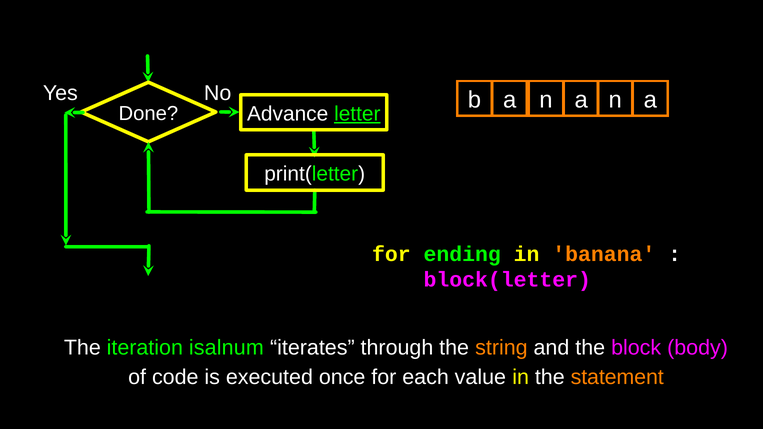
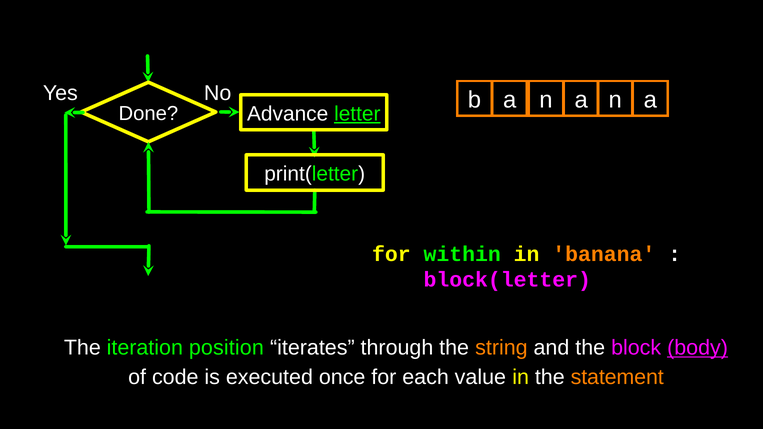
ending: ending -> within (462, 254)
isalnum: isalnum -> position (226, 348)
body underline: none -> present (698, 348)
